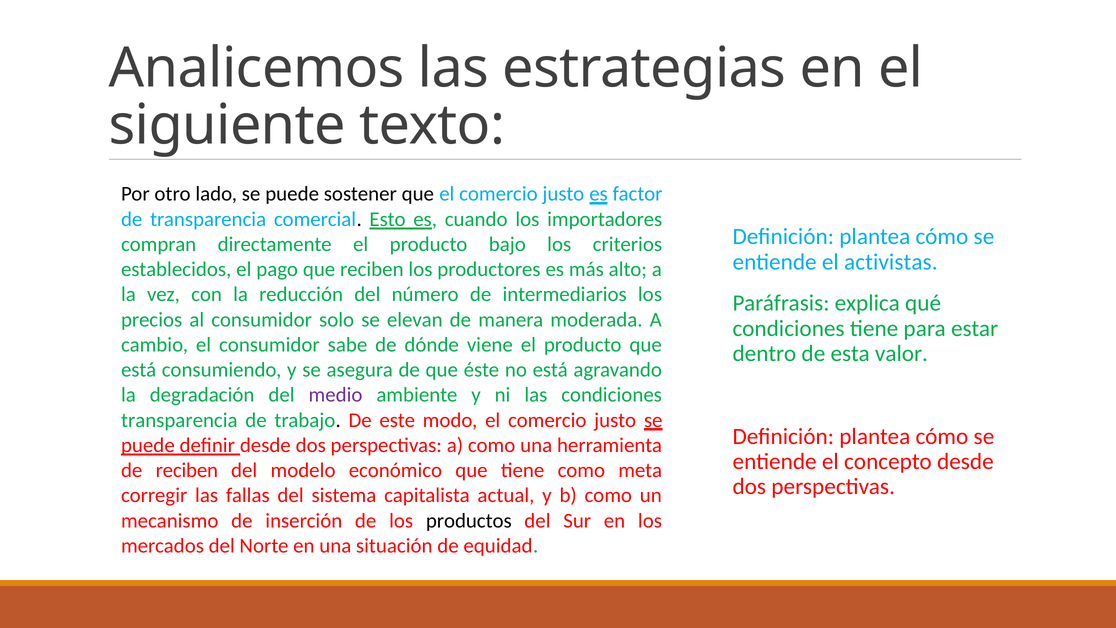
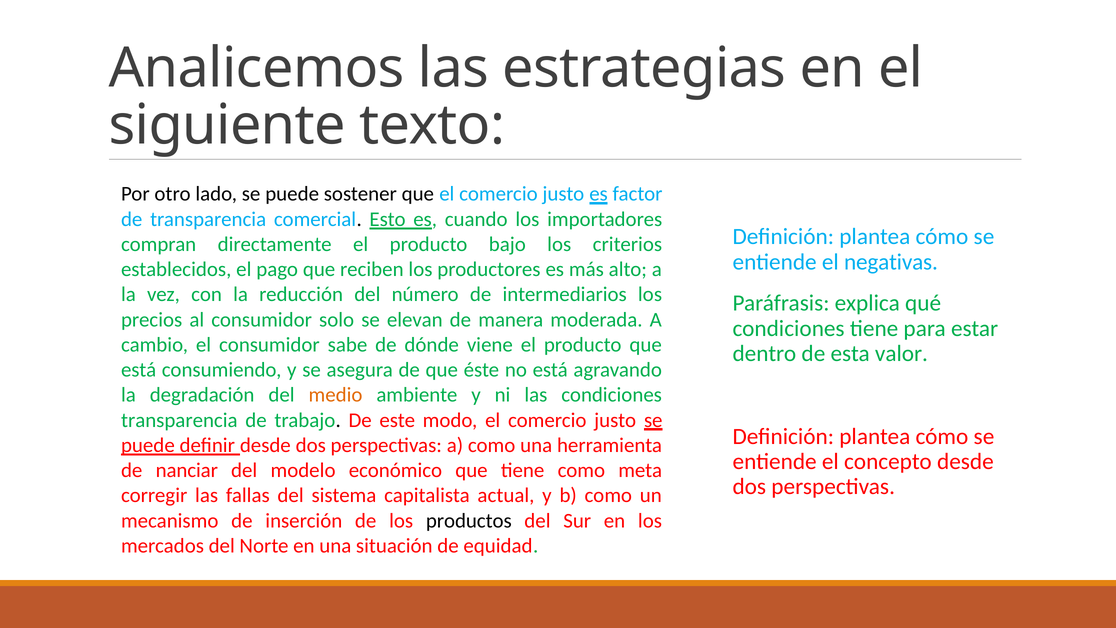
activistas: activistas -> negativas (891, 262)
medio colour: purple -> orange (336, 395)
de reciben: reciben -> nanciar (187, 470)
